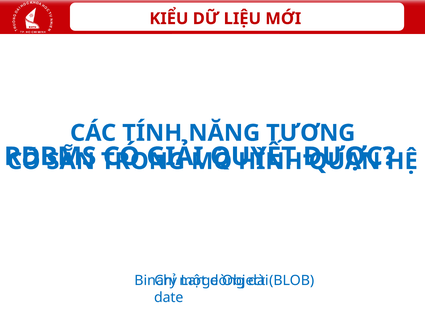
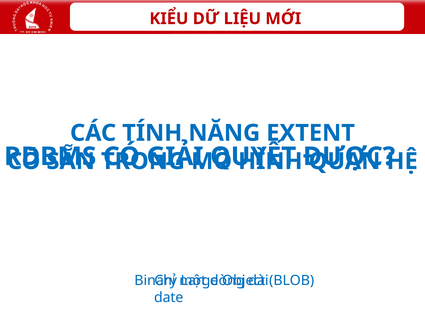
TƯƠNG: TƯƠNG -> EXTENT (311, 133)
